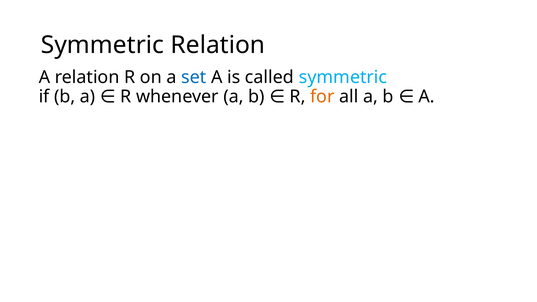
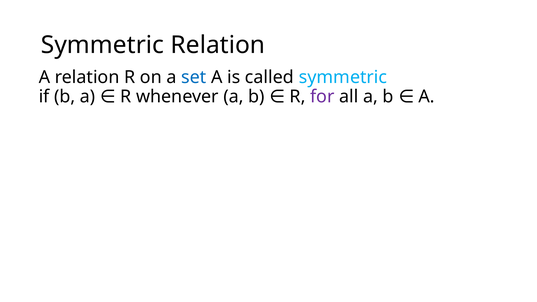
for colour: orange -> purple (322, 97)
